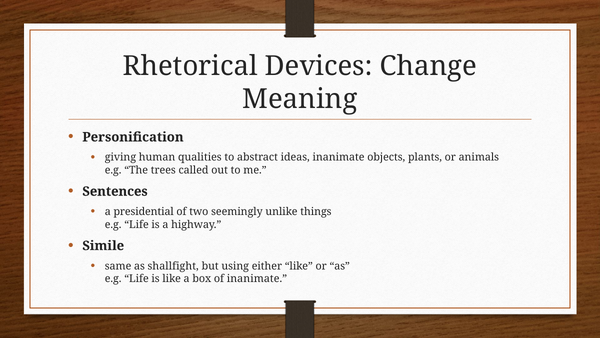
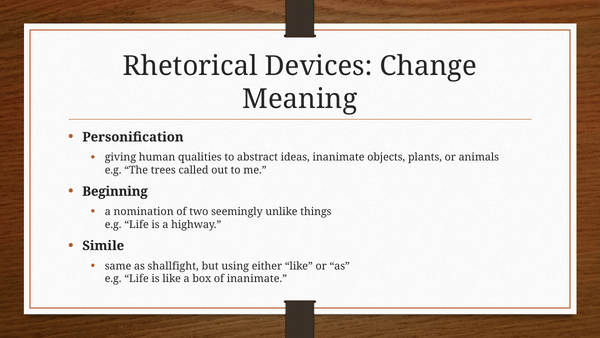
Sentences: Sentences -> Beginning (115, 191)
presidential: presidential -> nomination (144, 211)
